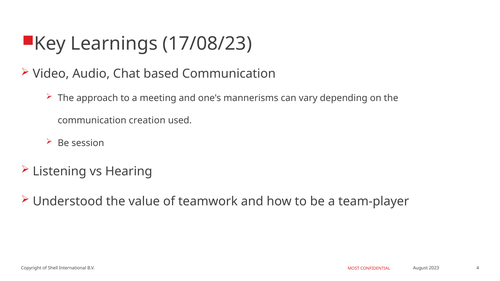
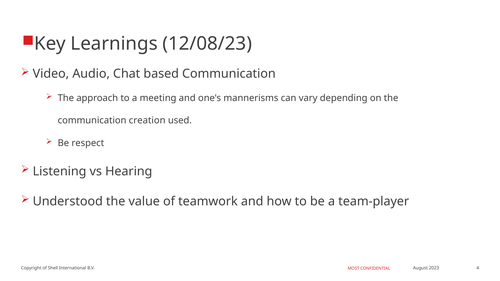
17/08/23: 17/08/23 -> 12/08/23 (207, 44)
session: session -> respect (88, 143)
